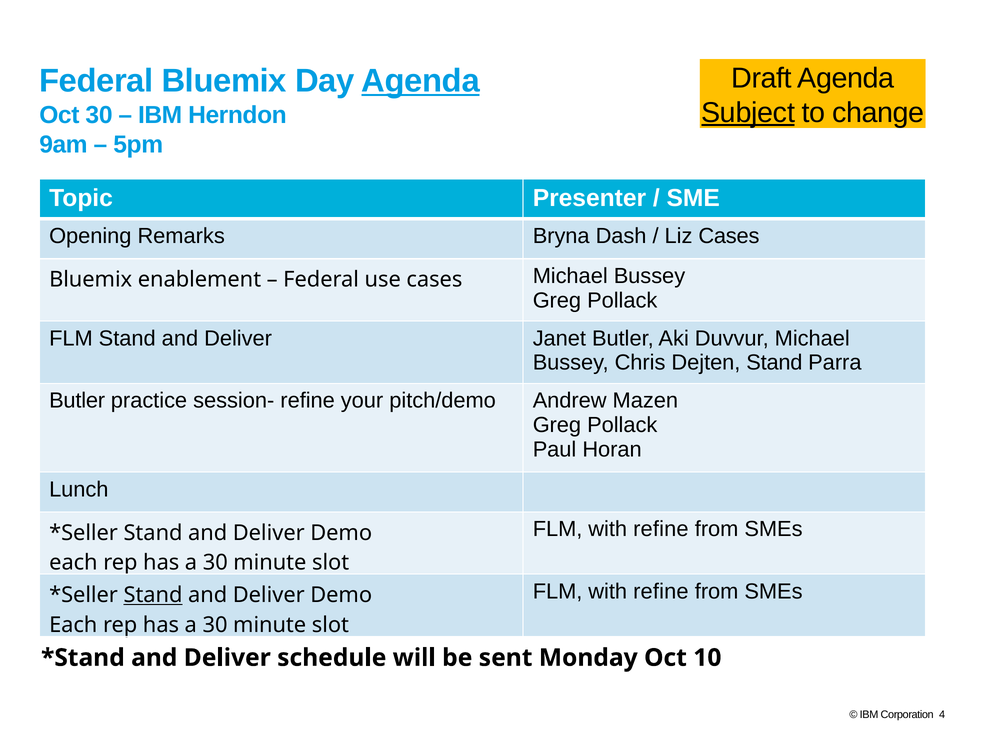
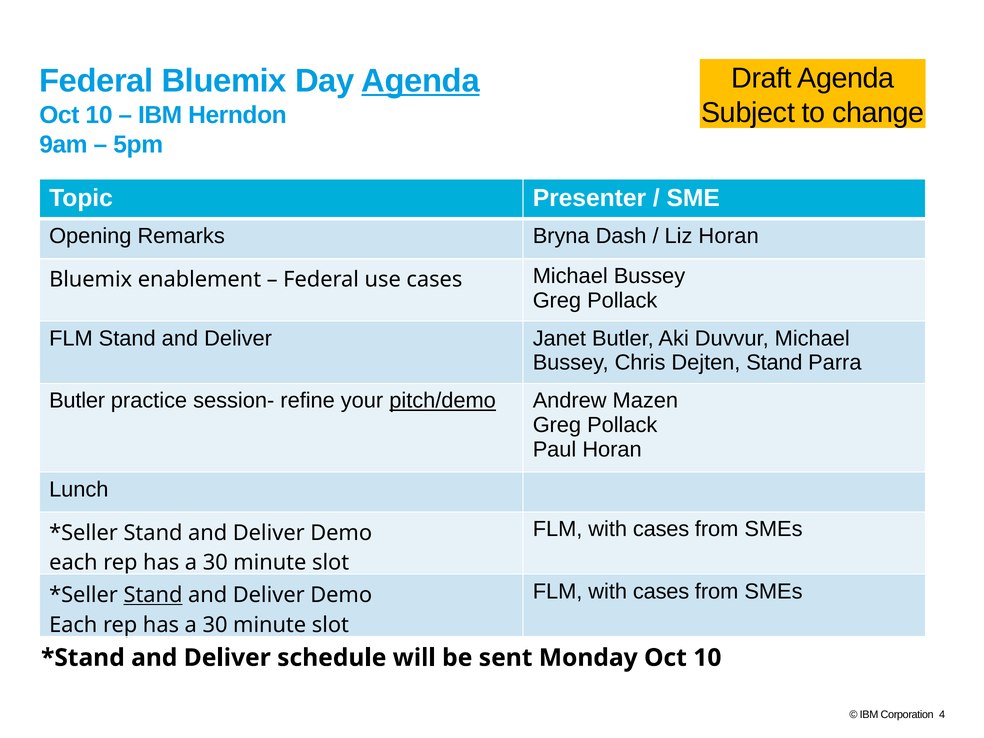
Subject underline: present -> none (748, 113)
30: 30 -> 10 (99, 115)
Liz Cases: Cases -> Horan (729, 236)
pitch/demo underline: none -> present (443, 401)
refine: refine -> cases (661, 529)
refine: refine -> cases (661, 592)
